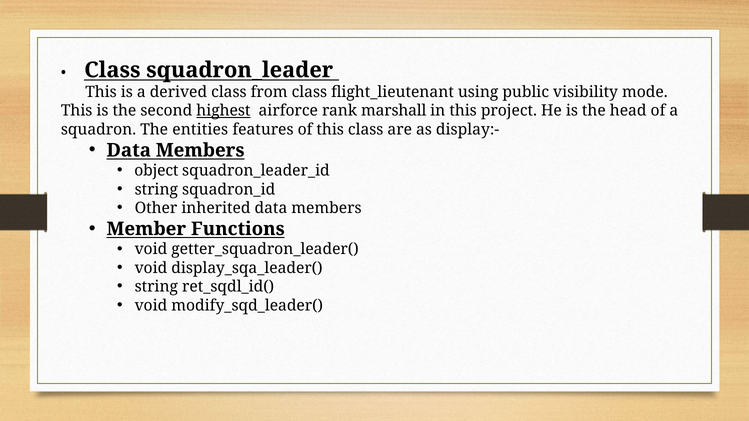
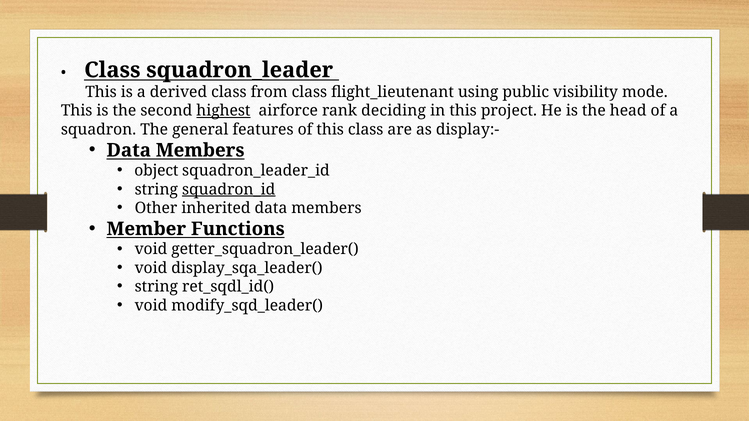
marshall: marshall -> deciding (394, 111)
entities: entities -> general (200, 130)
squadron_id underline: none -> present (229, 190)
